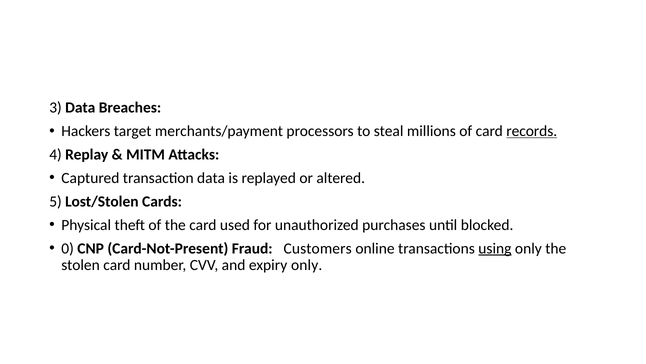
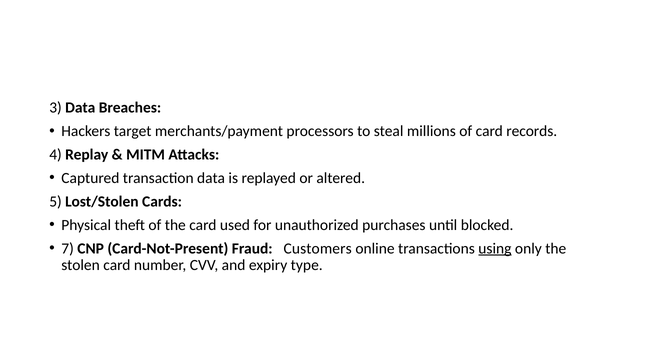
records underline: present -> none (532, 131)
0: 0 -> 7 (68, 248)
expiry only: only -> type (307, 265)
